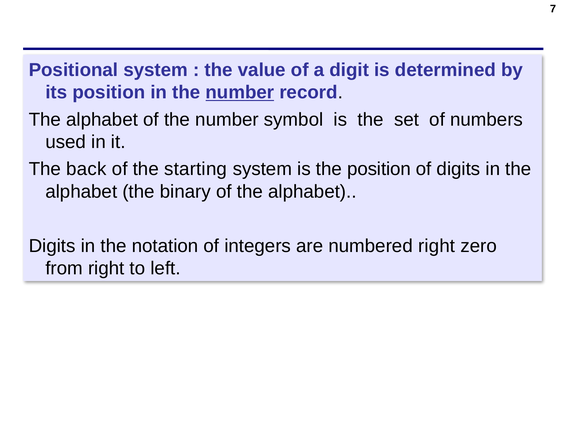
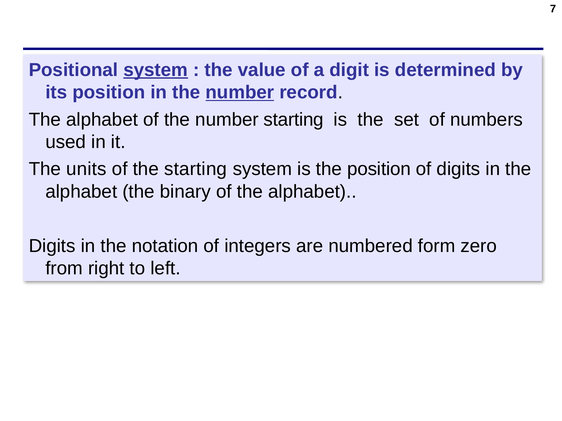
system underline: none -> present (156, 70)
number symbol: symbol -> starting (294, 120)
back: back -> units (86, 169)
numbered right: right -> form (437, 246)
